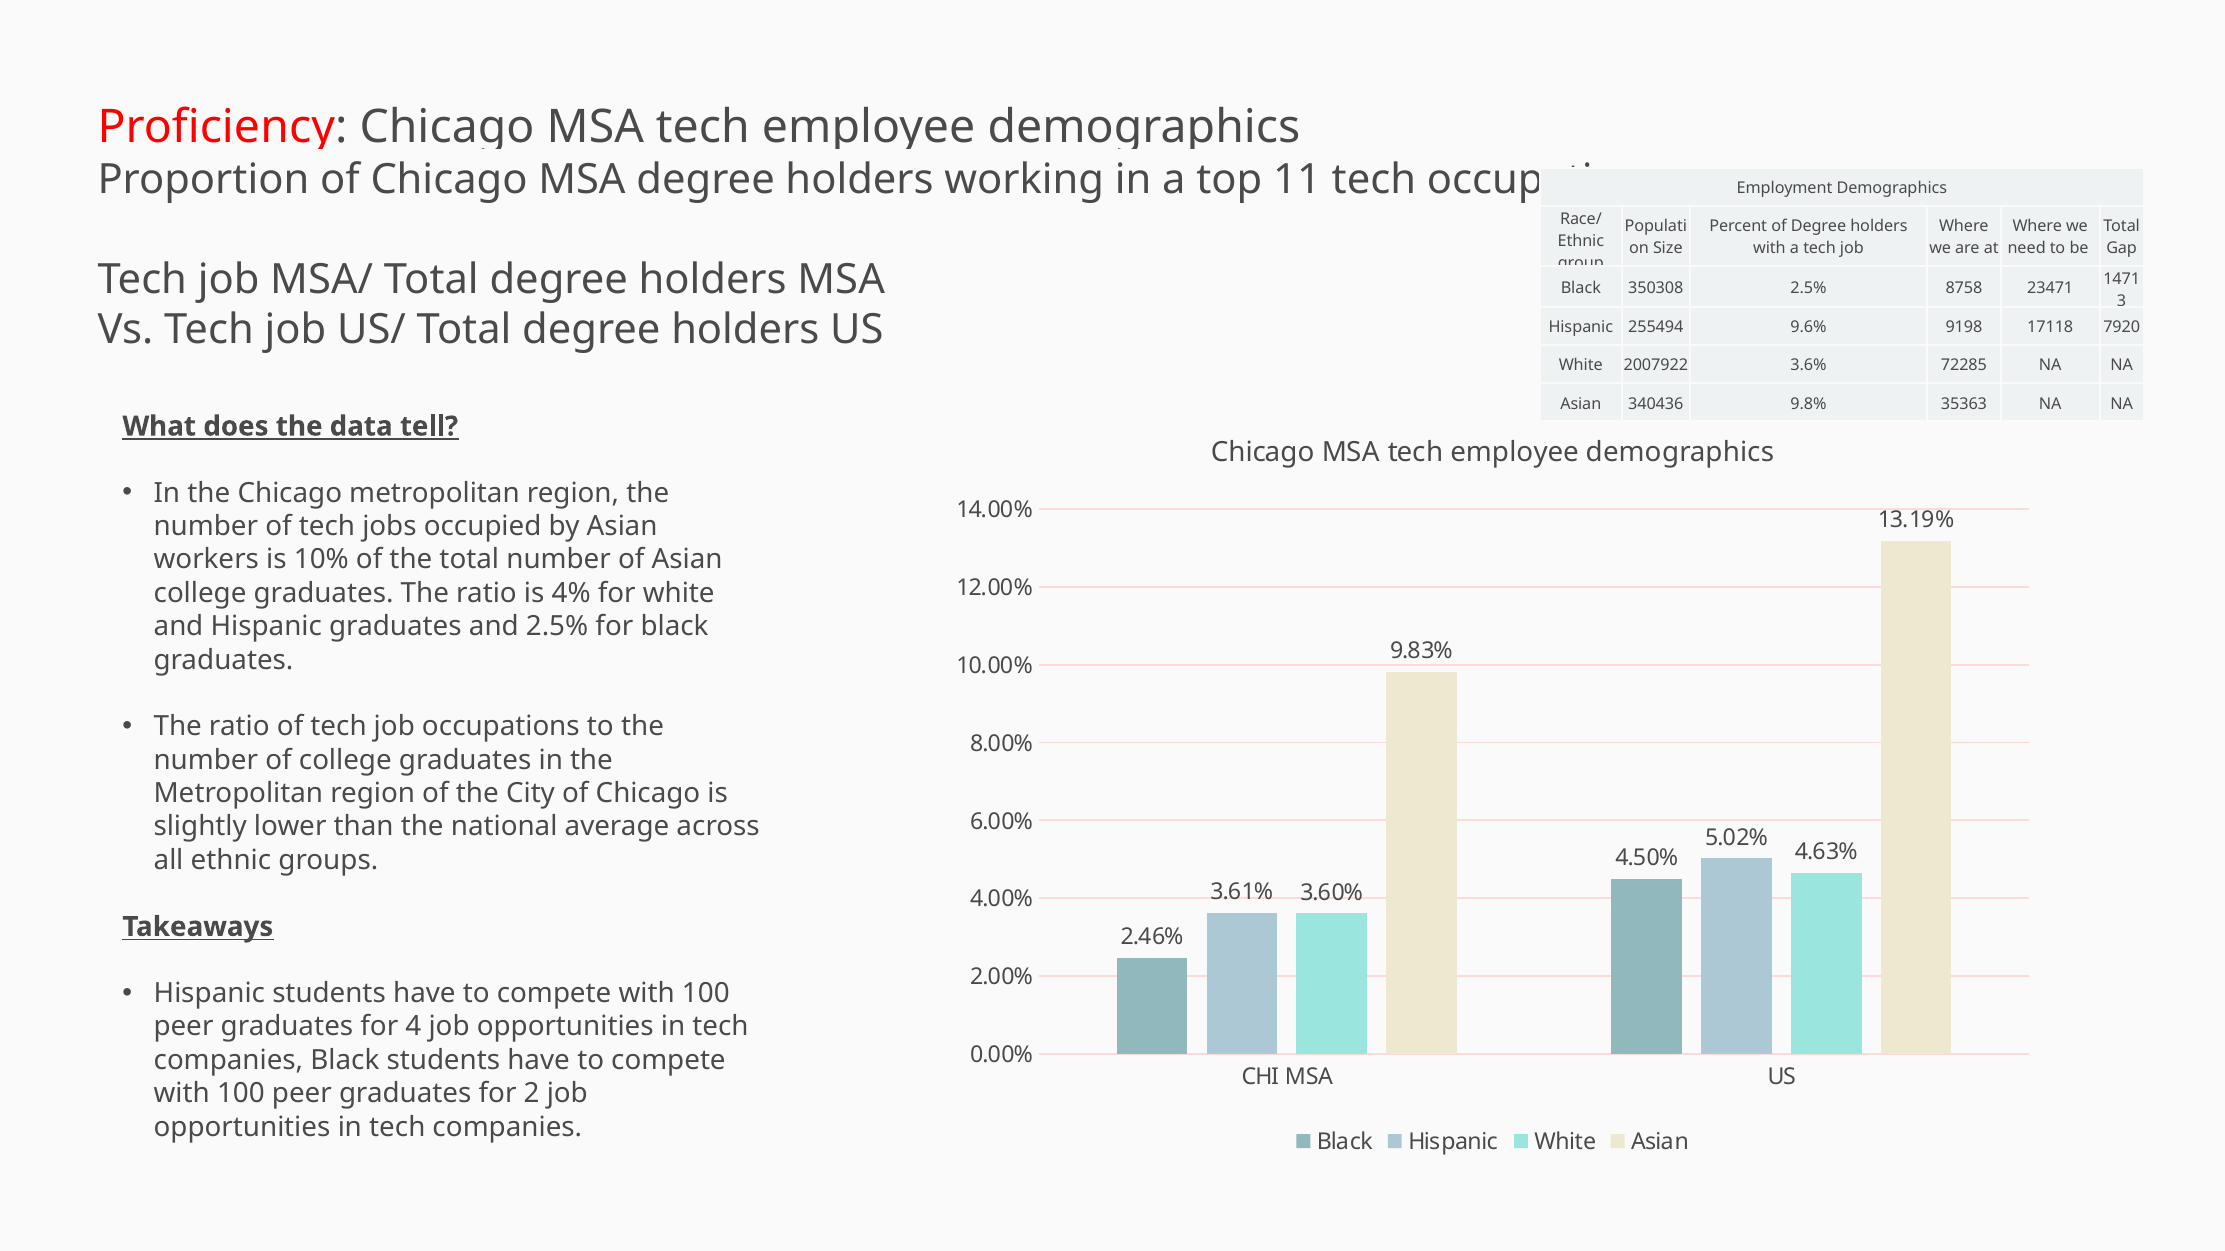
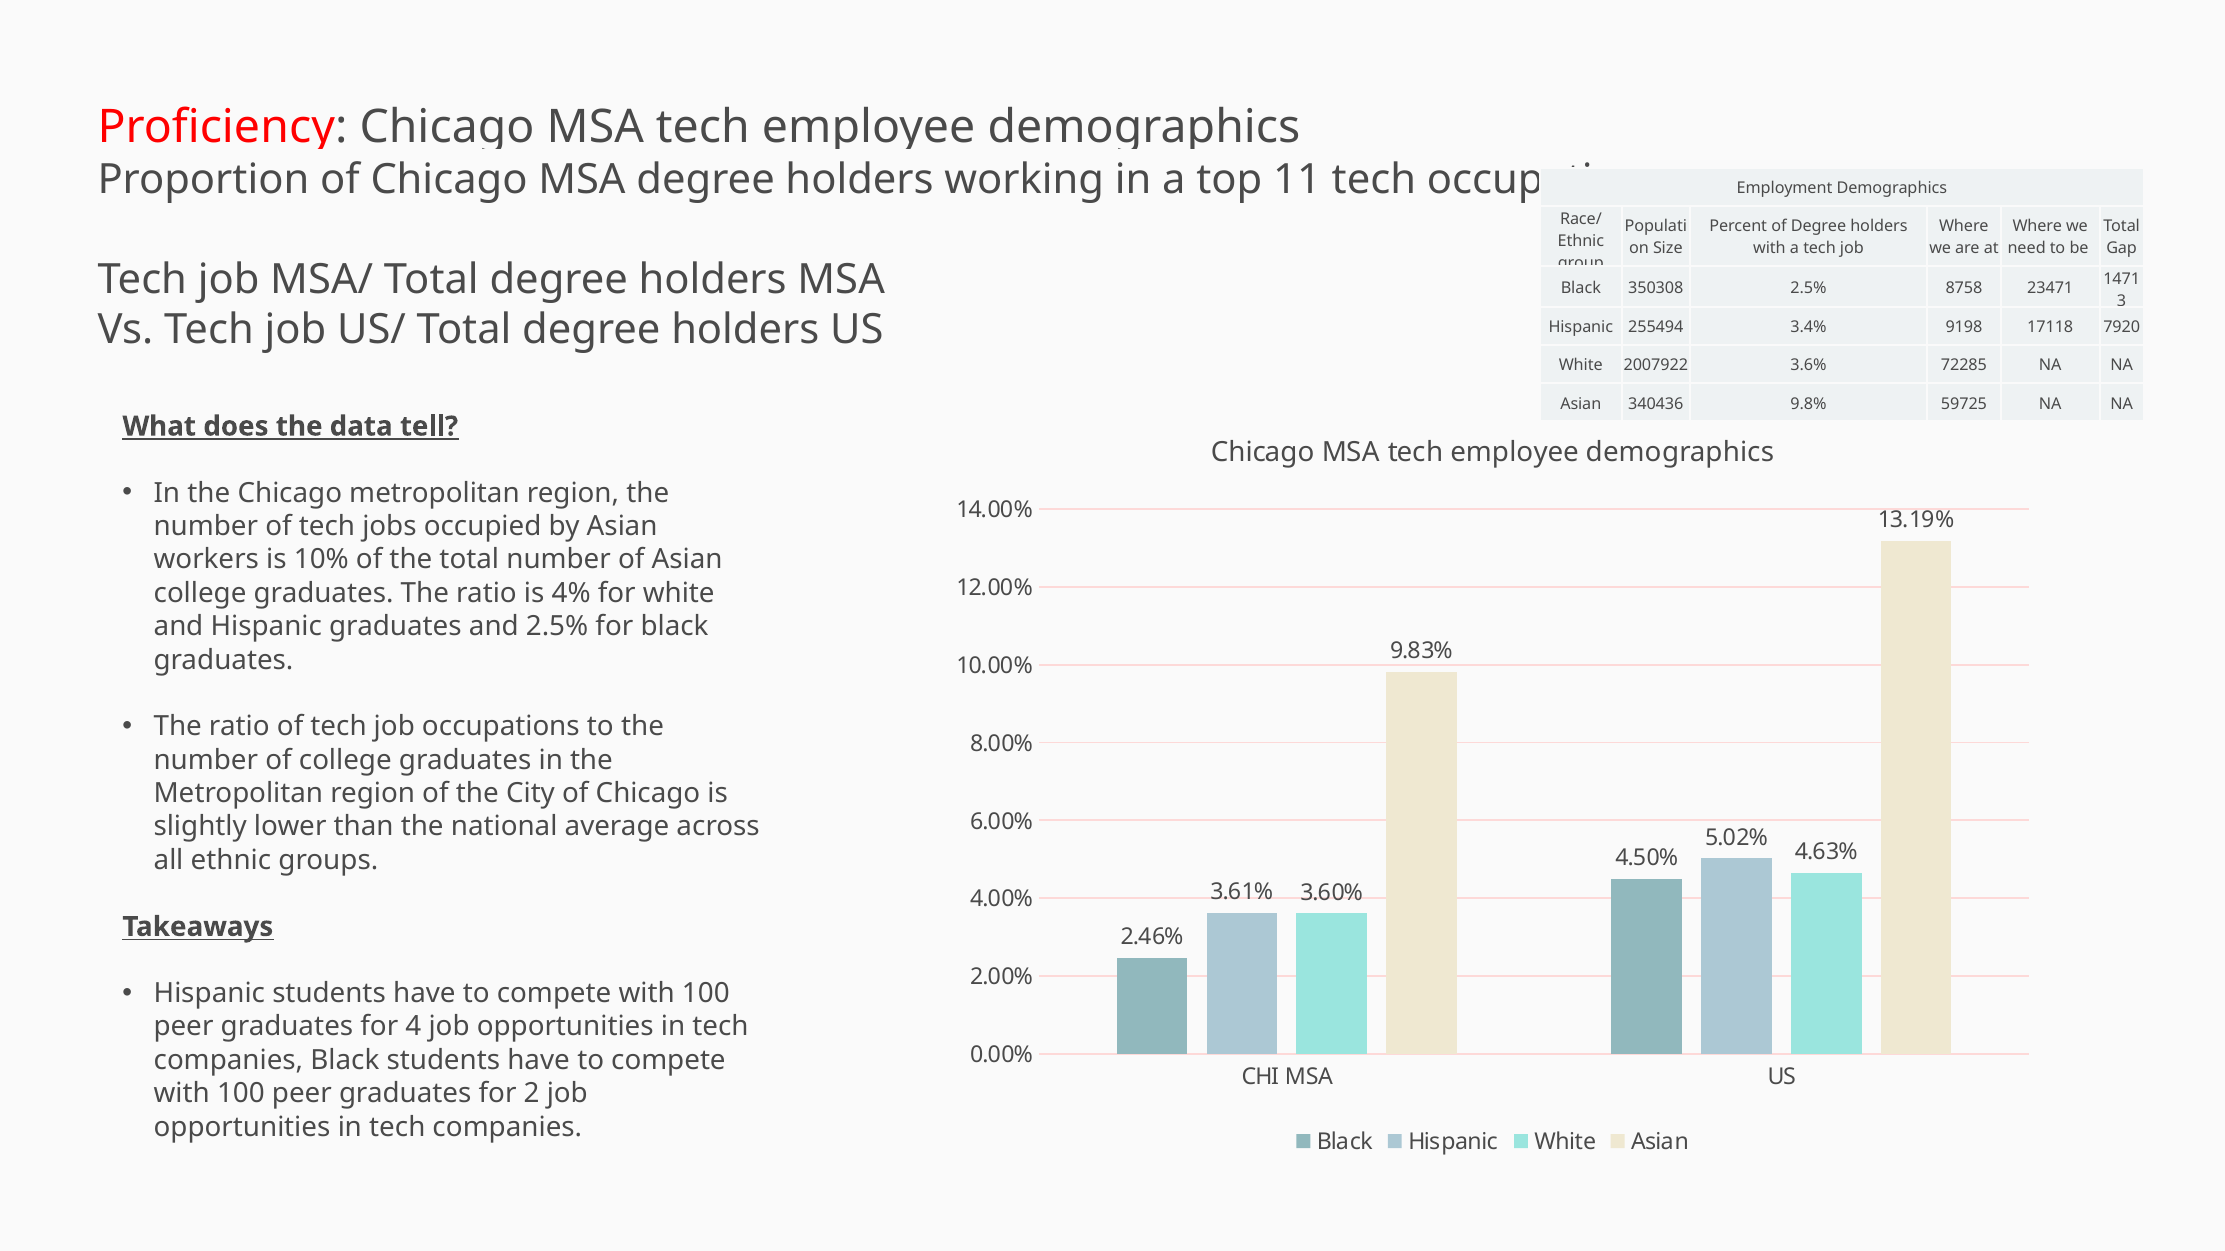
9.6%: 9.6% -> 3.4% (1809, 328)
35363: 35363 -> 59725 (1964, 404)
